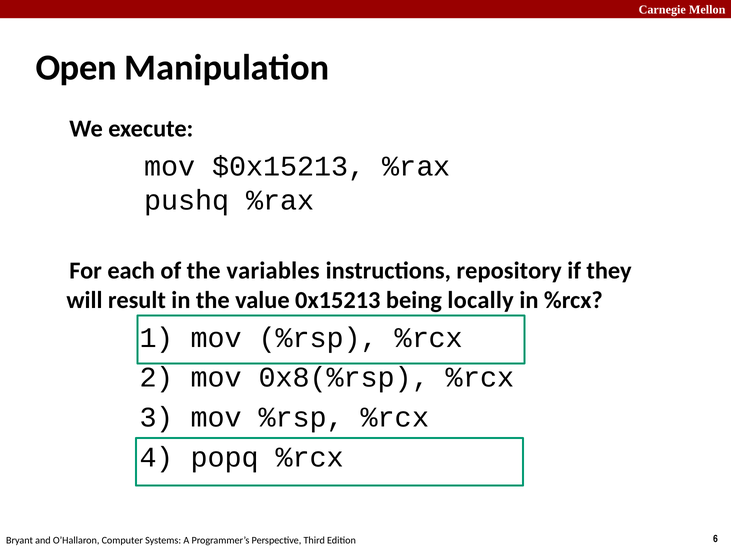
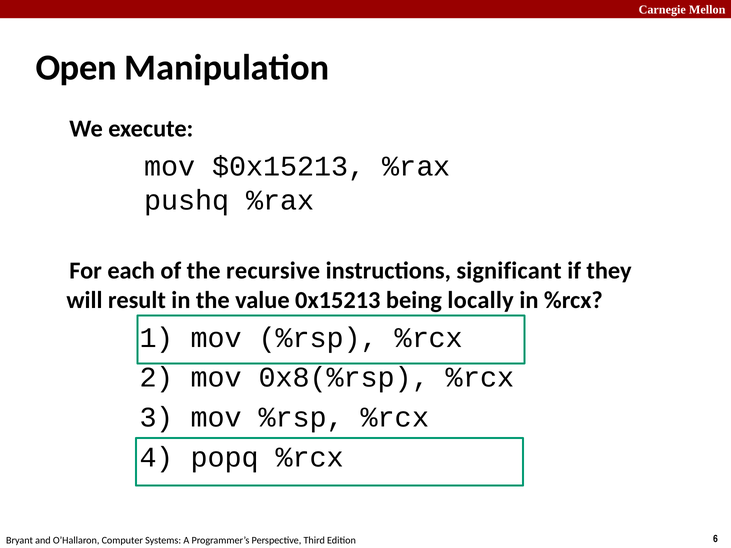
variables: variables -> recursive (273, 271)
repository: repository -> significant (509, 271)
